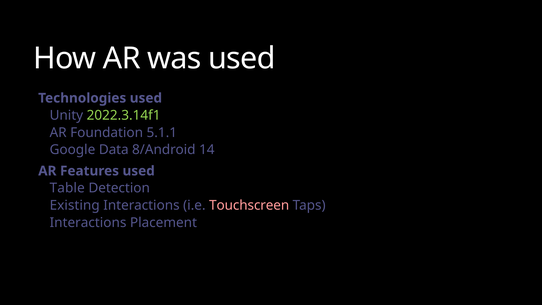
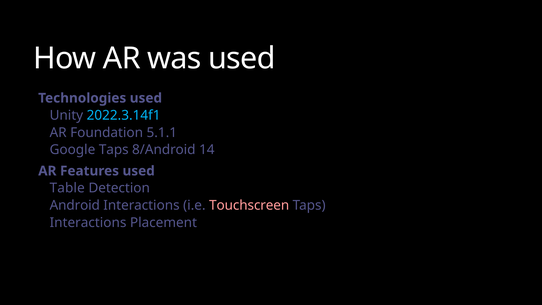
2022.3.14f1 colour: light green -> light blue (124, 115)
Google Data: Data -> Taps (114, 150)
Existing: Existing -> Android (75, 205)
